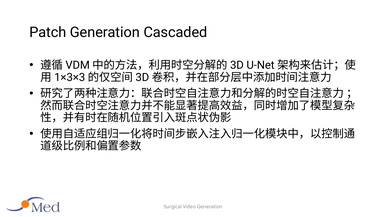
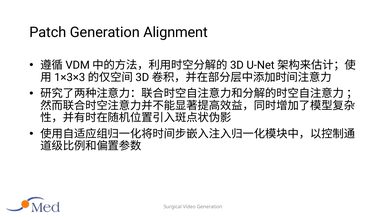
Cascaded: Cascaded -> Alignment (176, 32)
